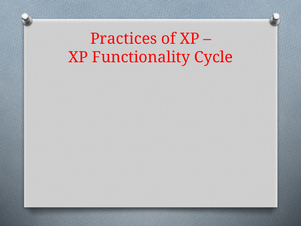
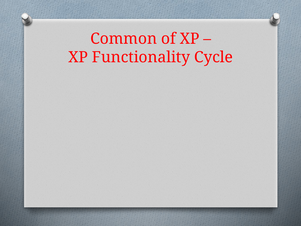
Practices: Practices -> Common (124, 39)
